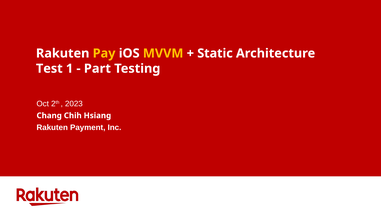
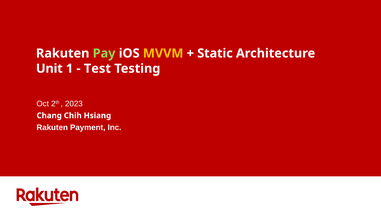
Pay colour: yellow -> light green (104, 53)
Test: Test -> Unit (49, 69)
Part: Part -> Test (97, 69)
